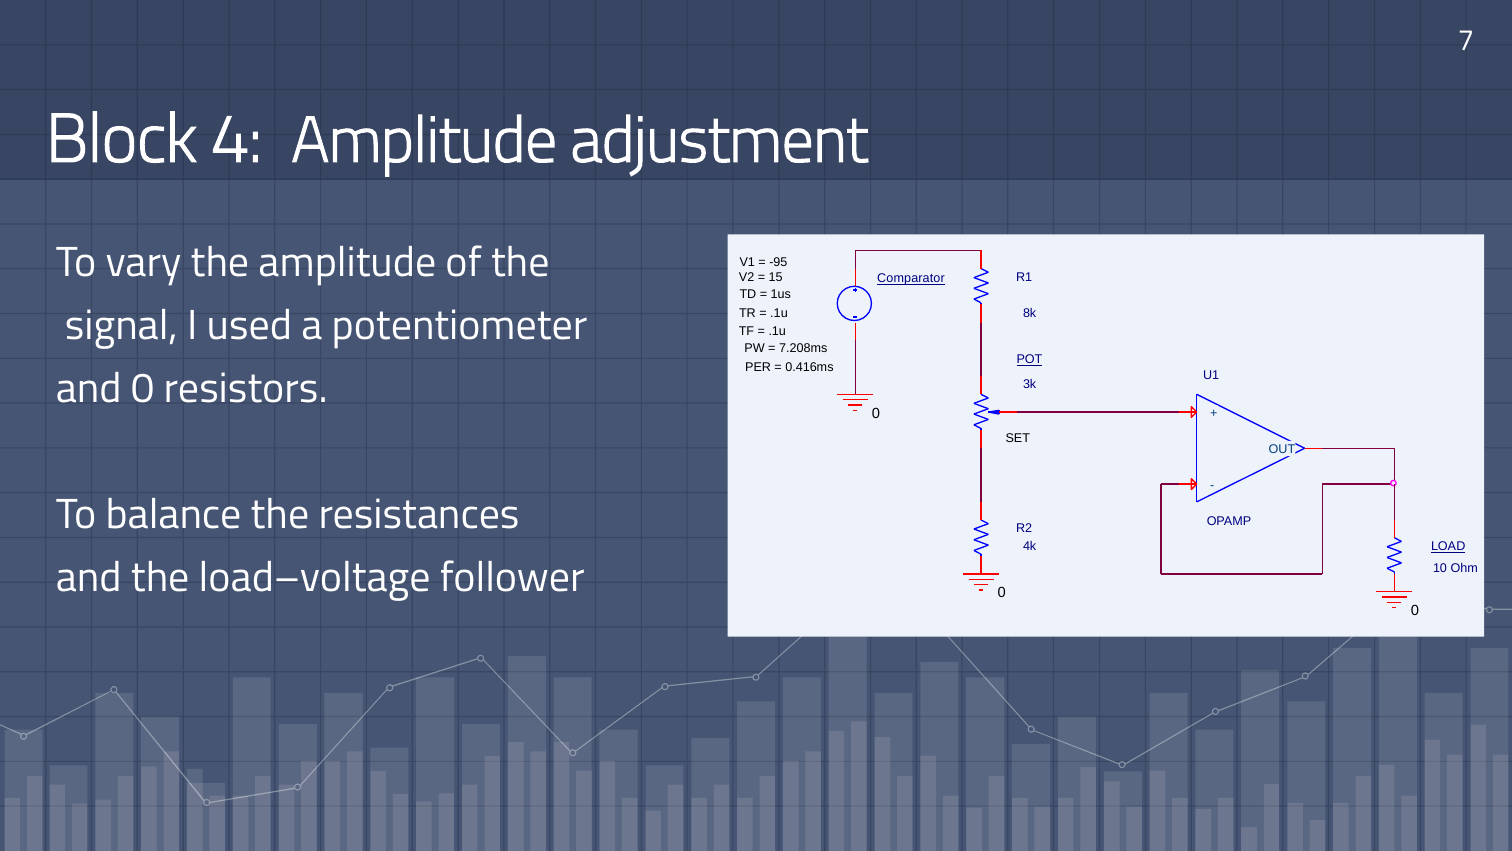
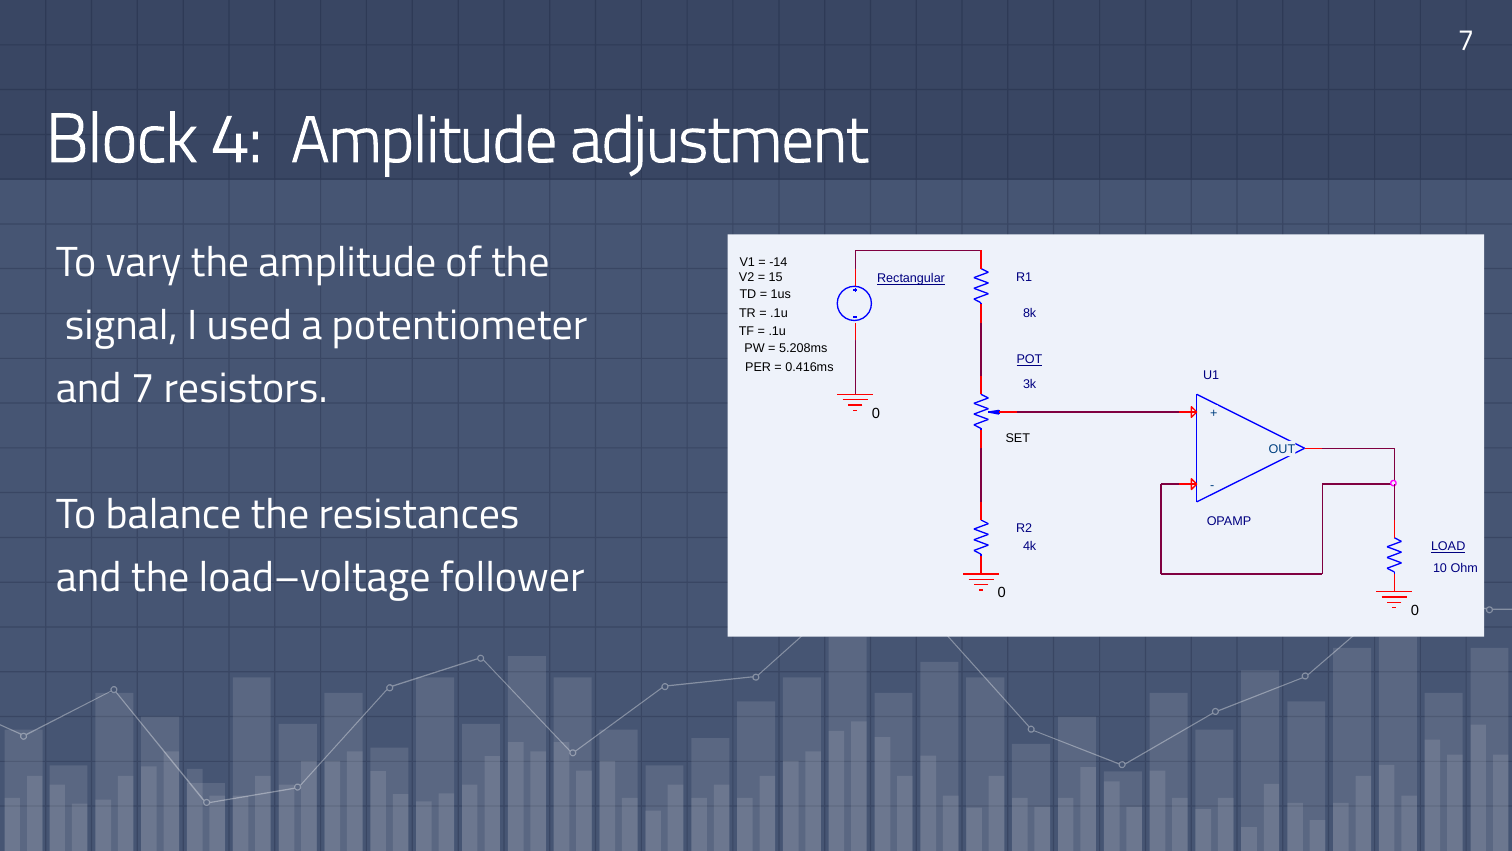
-95: -95 -> -14 (778, 262)
Comparator: Comparator -> Rectangular (911, 279)
7.208ms: 7.208ms -> 5.208ms (803, 349)
and 0: 0 -> 7 (143, 388)
